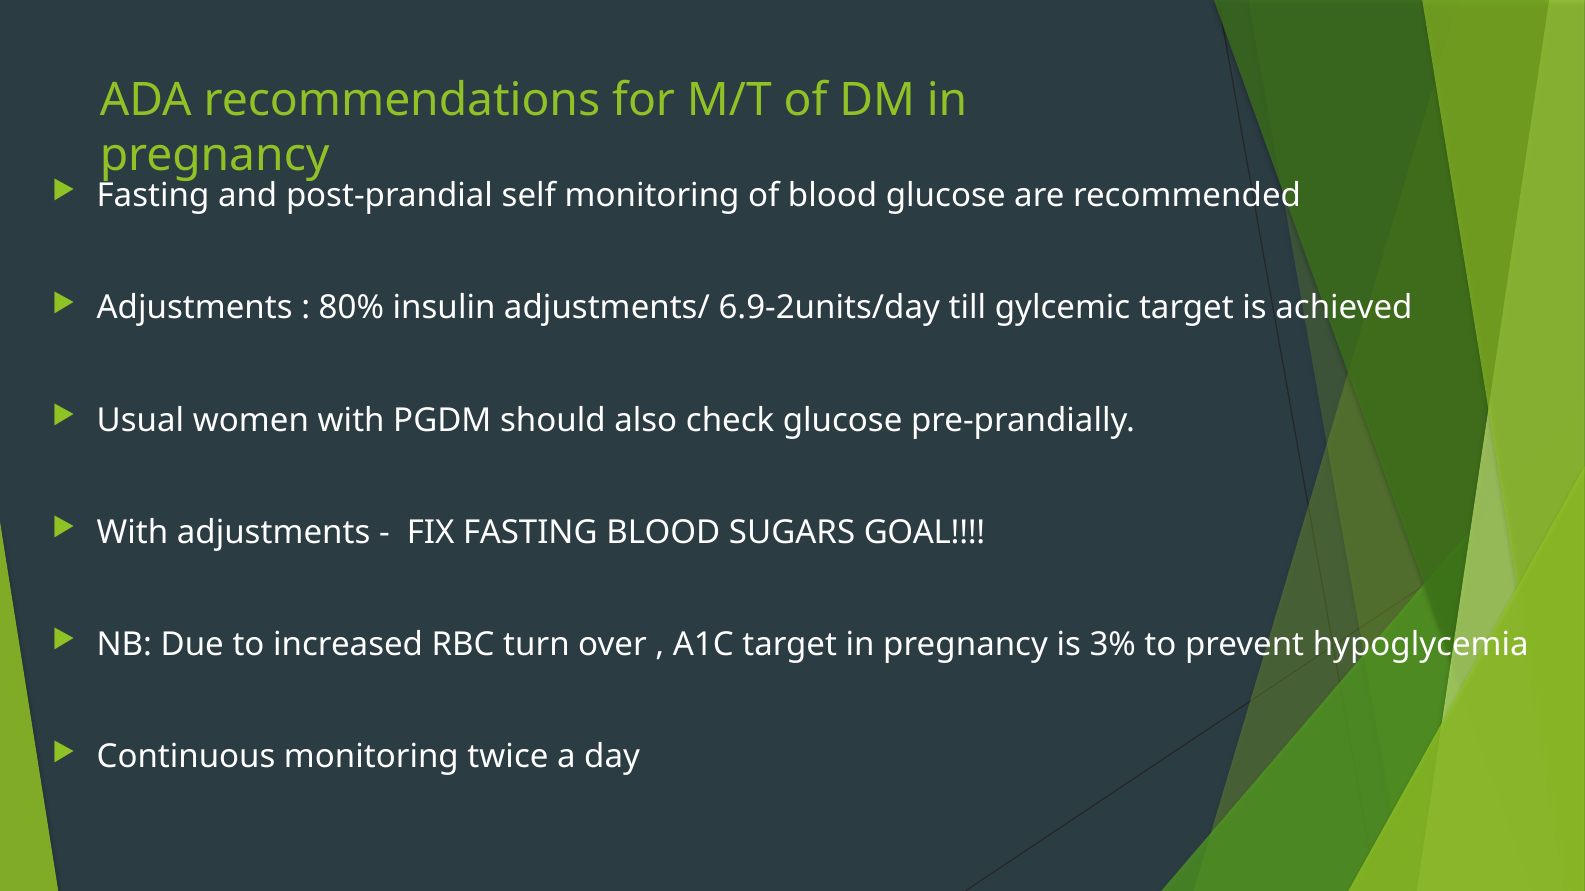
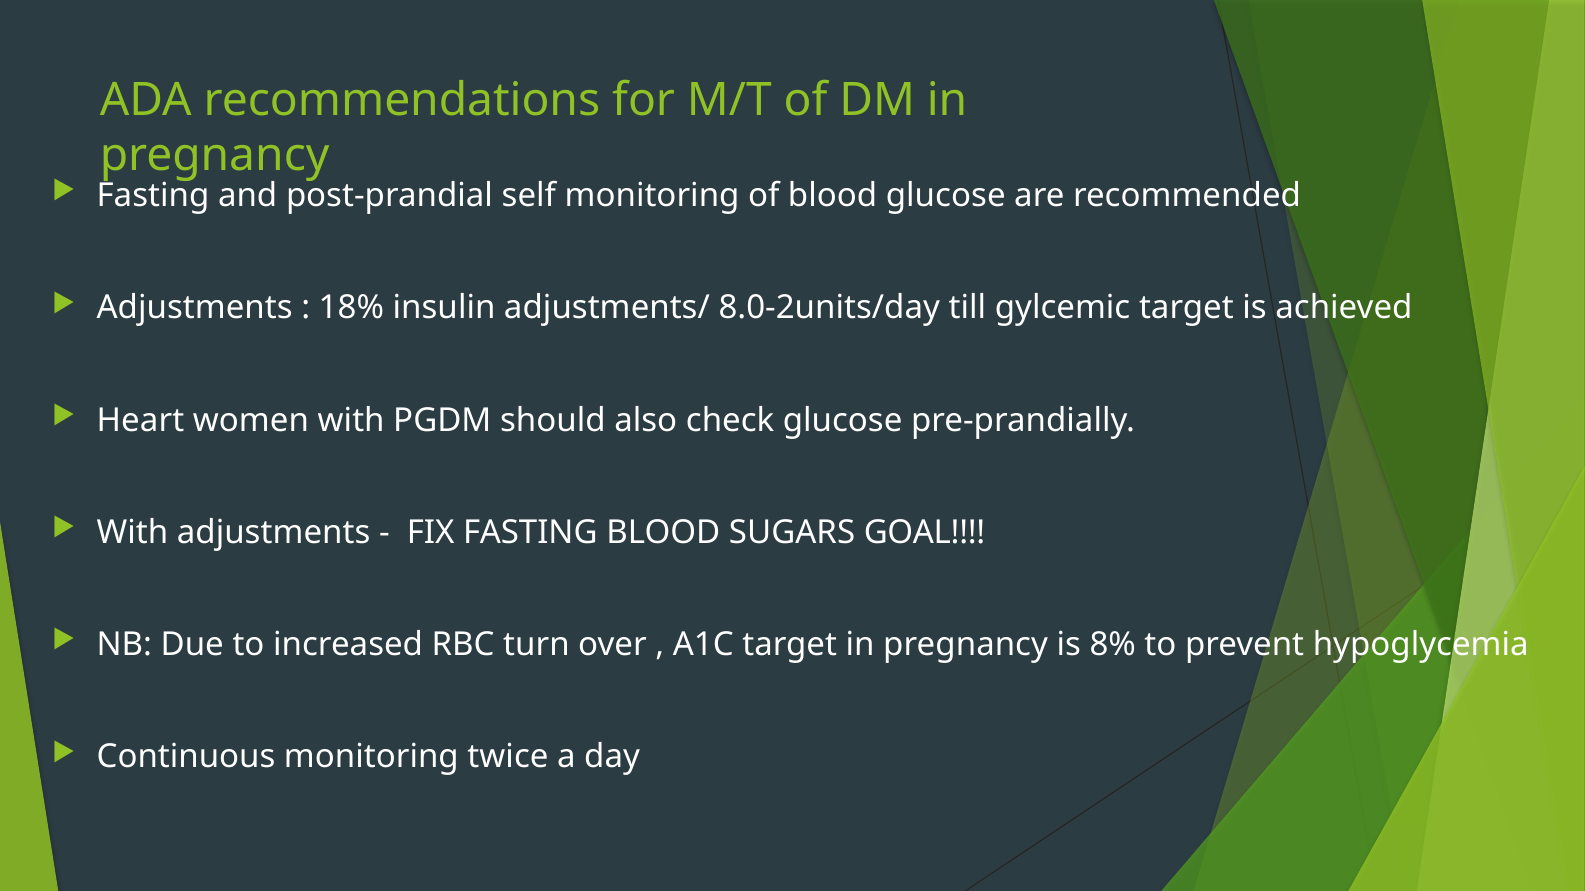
80%: 80% -> 18% (351, 308)
6.9-2units/day: 6.9-2units/day -> 8.0-2units/day (829, 308)
Usual: Usual -> Heart (140, 421)
3%: 3% -> 8% (1113, 645)
